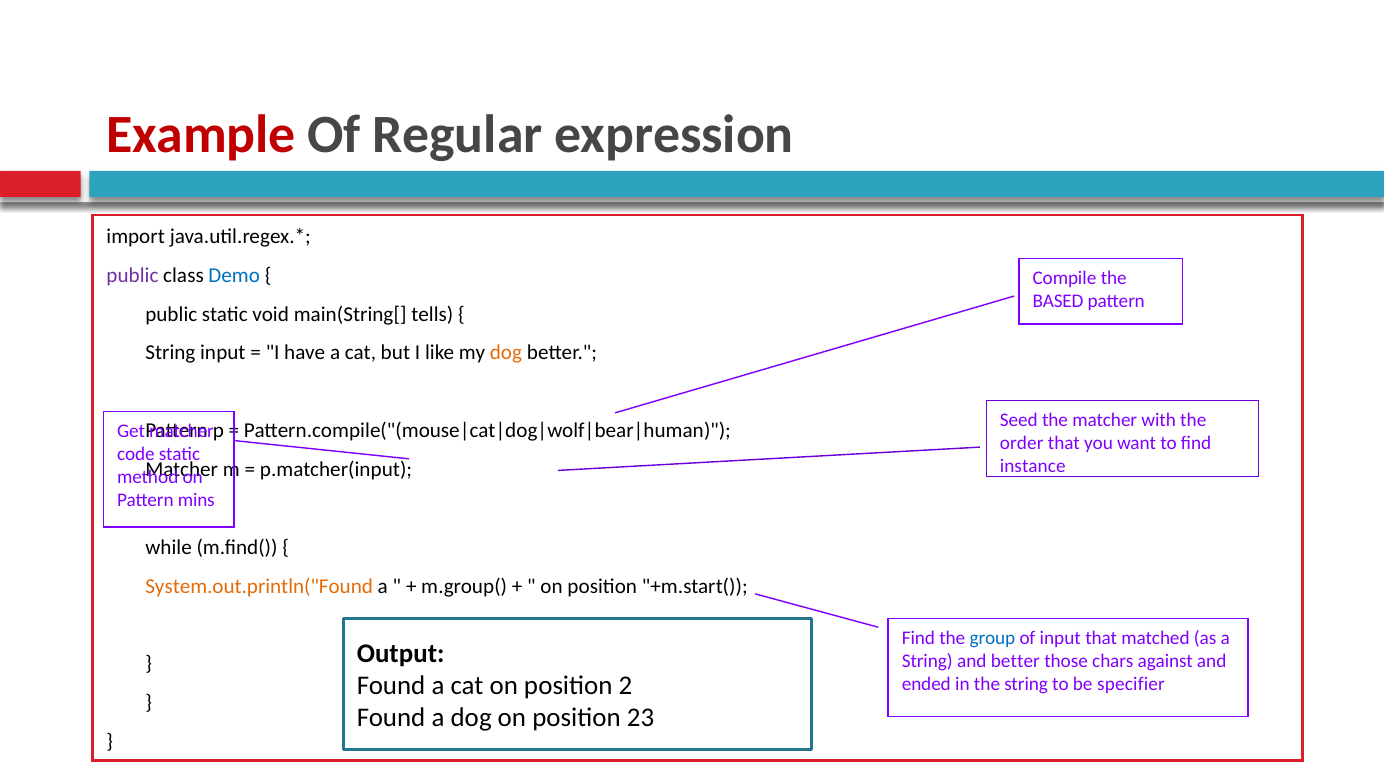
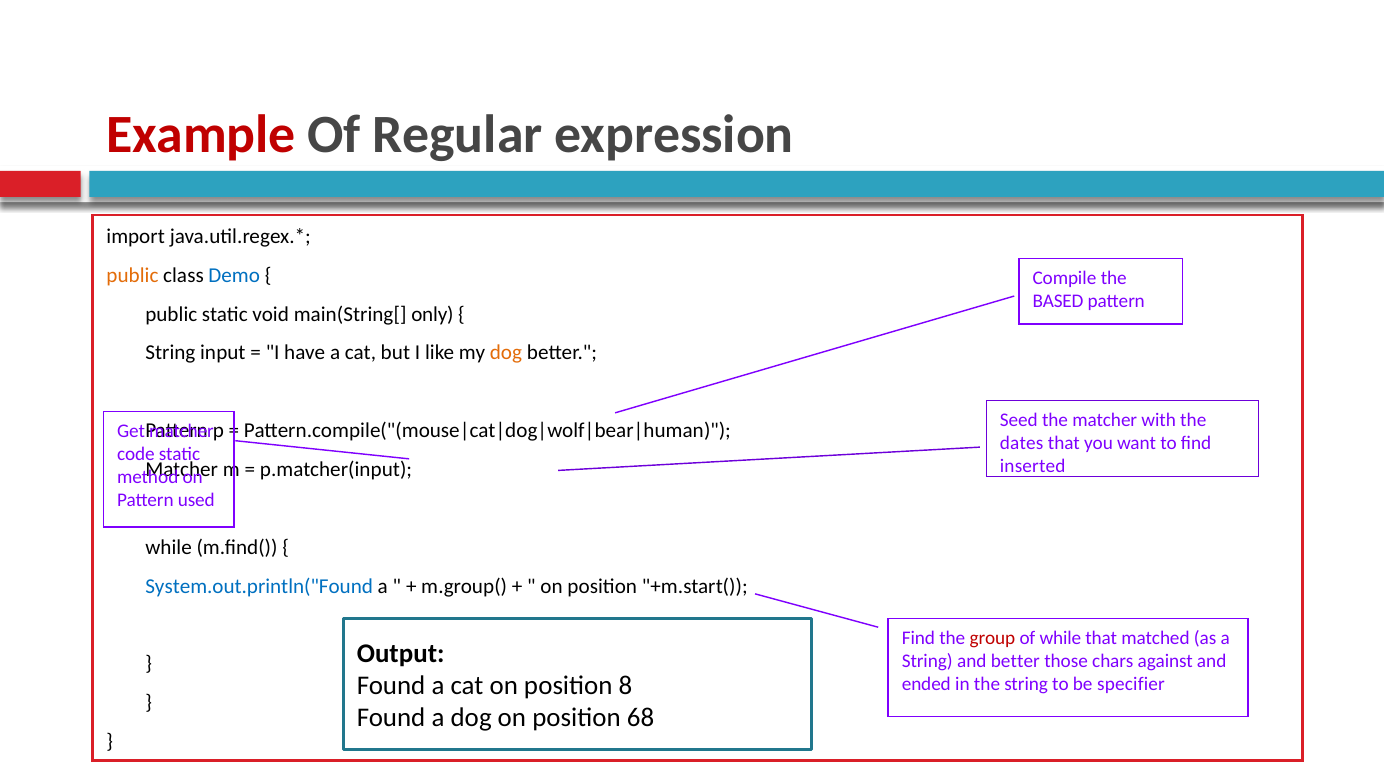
public colour: purple -> orange (132, 275)
tells: tells -> only (432, 314)
order: order -> dates (1022, 443)
instance: instance -> inserted (1033, 466)
mins: mins -> used (196, 500)
System.out.println("Found colour: orange -> blue (259, 586)
group colour: blue -> red (992, 638)
of input: input -> while (1060, 638)
2: 2 -> 8 (626, 685)
23: 23 -> 68 (641, 718)
